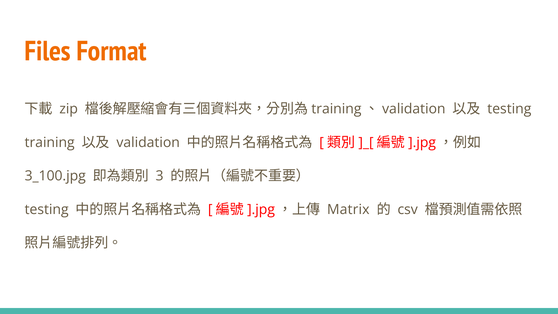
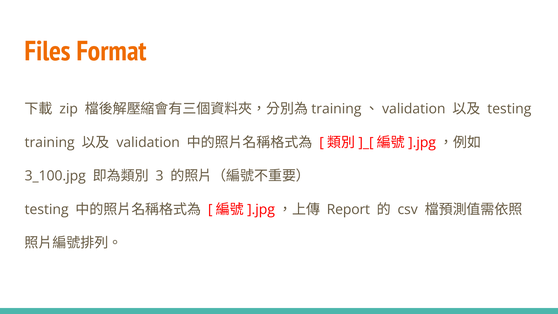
Matrix: Matrix -> Report (348, 209)
